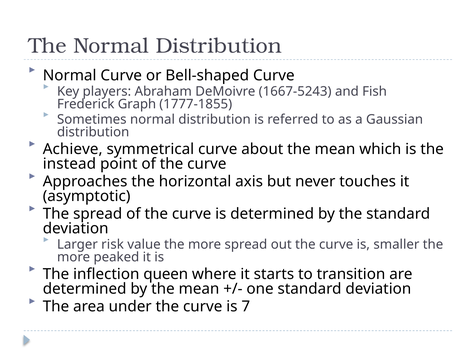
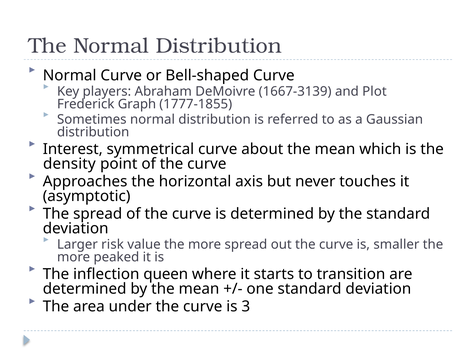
1667-5243: 1667-5243 -> 1667-3139 (295, 91)
Fish: Fish -> Plot (374, 91)
Achieve: Achieve -> Interest (73, 149)
instead: instead -> density (69, 164)
7: 7 -> 3 (246, 307)
